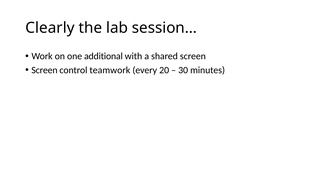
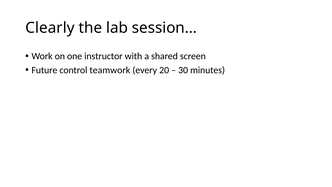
additional: additional -> instructor (103, 56)
Screen: Screen -> Future (44, 70)
